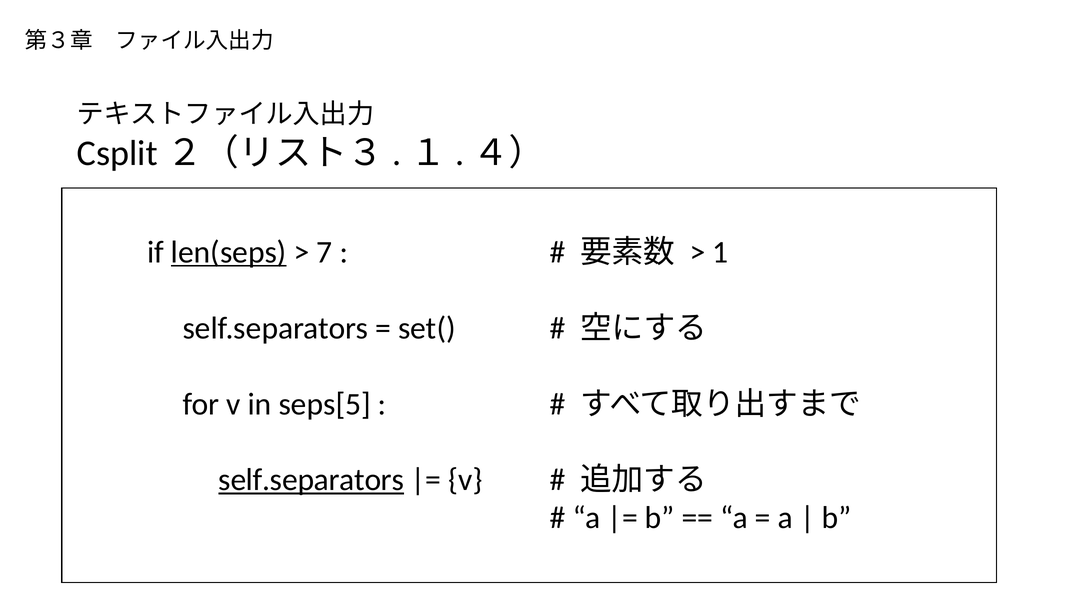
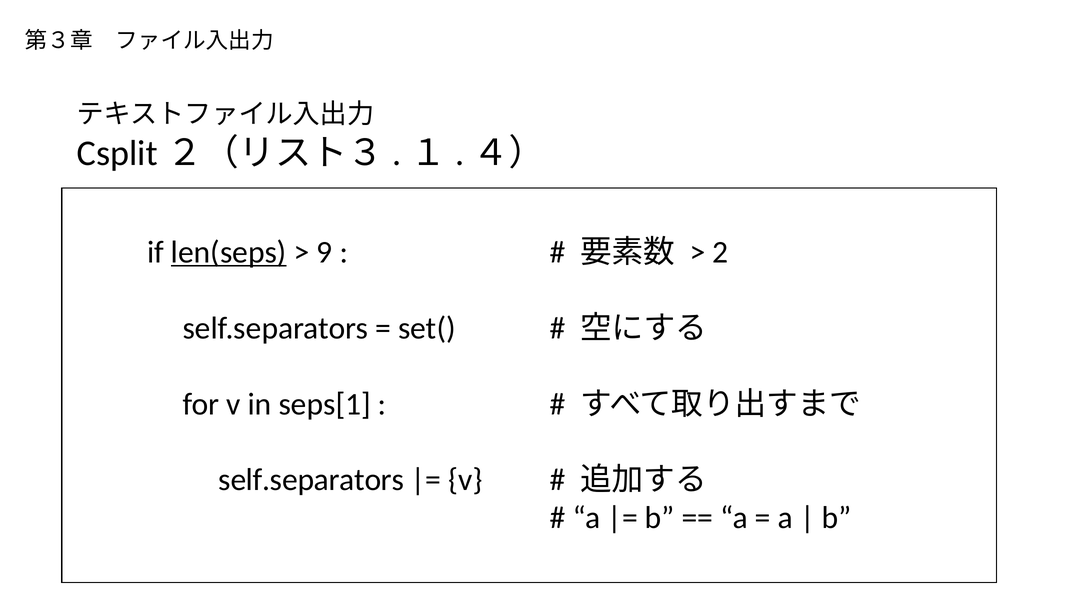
7: 7 -> 9 (324, 252)
1: 1 -> 2 (720, 252)
seps[5: seps[5 -> seps[1 (325, 404)
self.separators underline: present -> none (311, 480)
